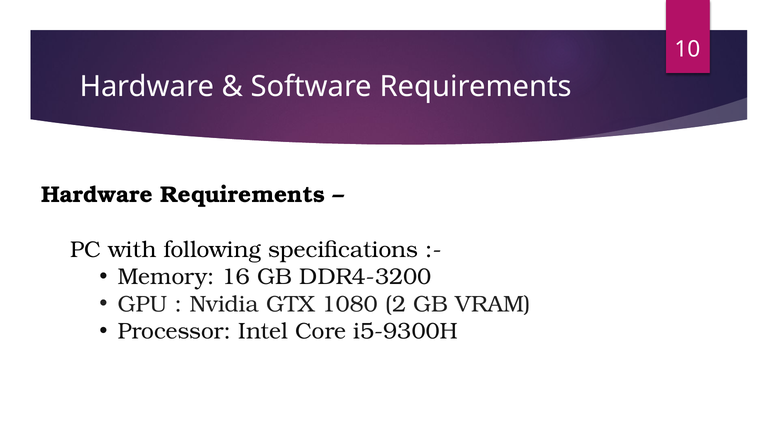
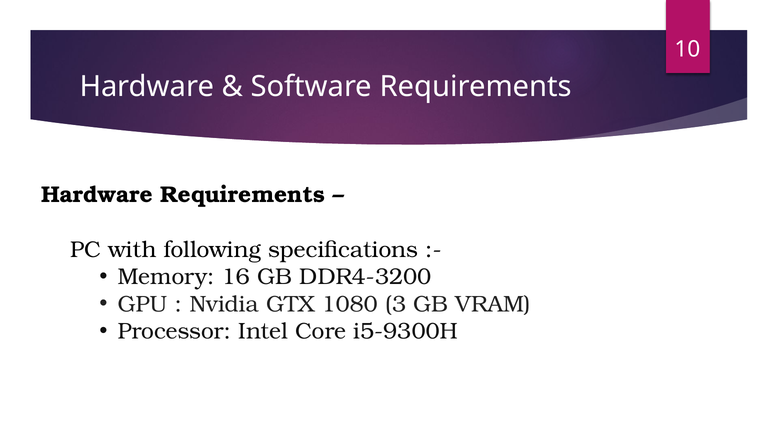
2: 2 -> 3 (396, 304)
